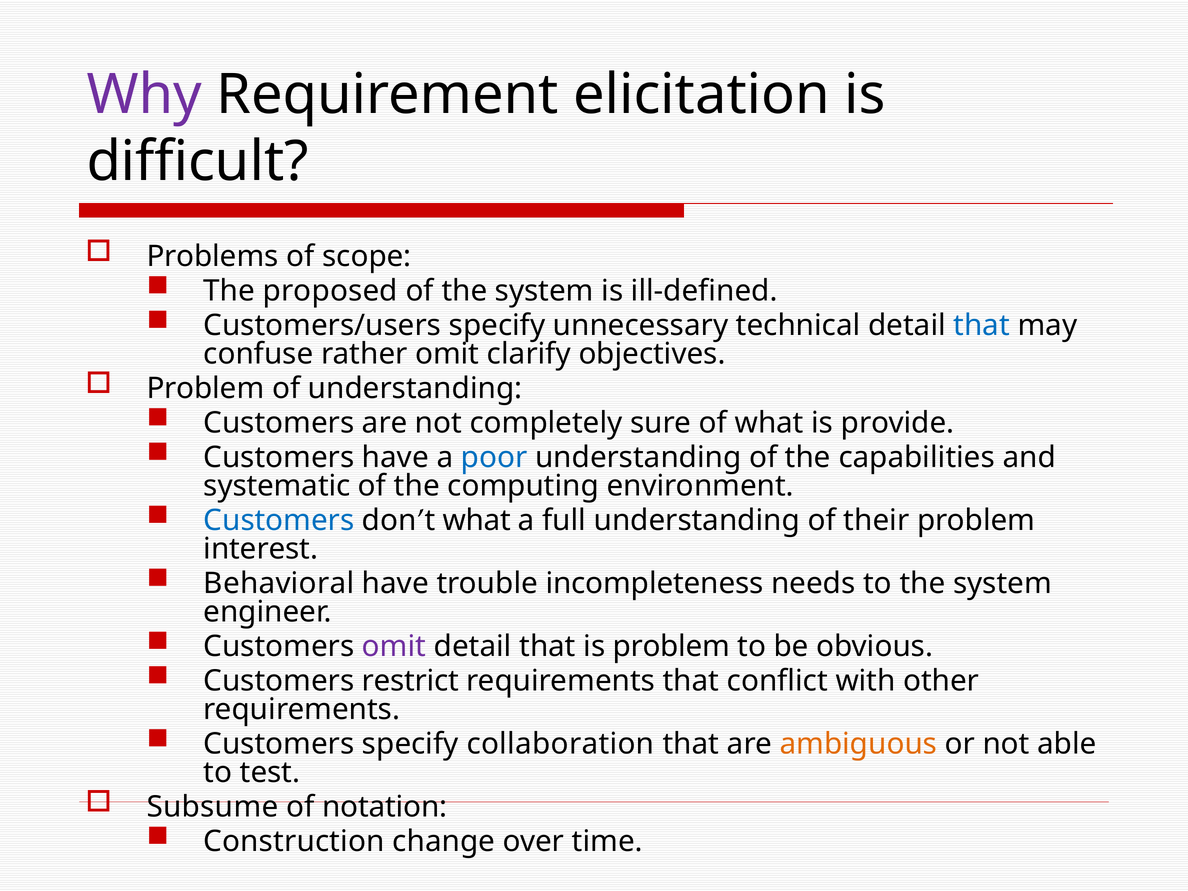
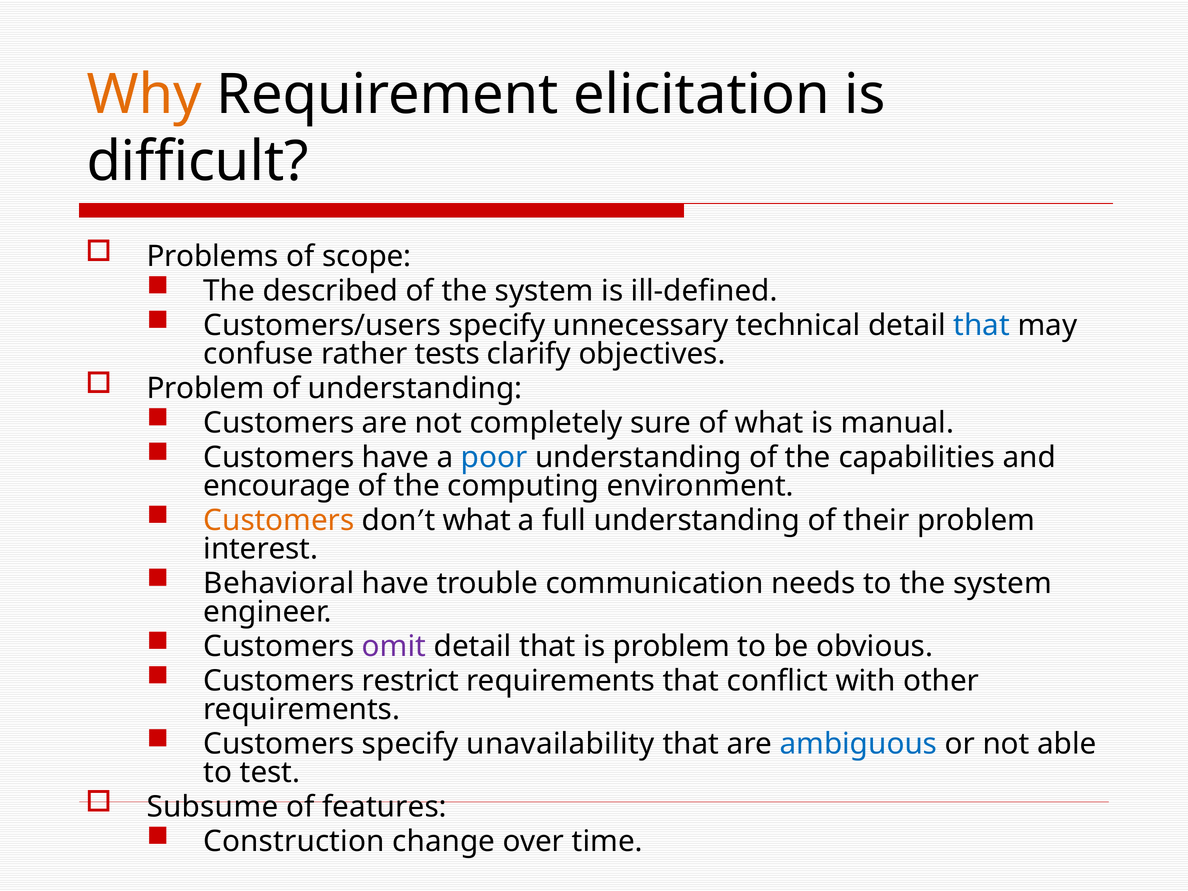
Why colour: purple -> orange (144, 95)
proposed: proposed -> described (330, 291)
rather omit: omit -> tests (447, 354)
provide: provide -> manual (897, 423)
systematic: systematic -> encourage (277, 486)
Customers colour: blue -> orange (279, 520)
incompleteness: incompleteness -> communication (654, 583)
collaboration: collaboration -> unavailability (560, 744)
ambiguous colour: orange -> blue (858, 744)
notation: notation -> features (385, 807)
